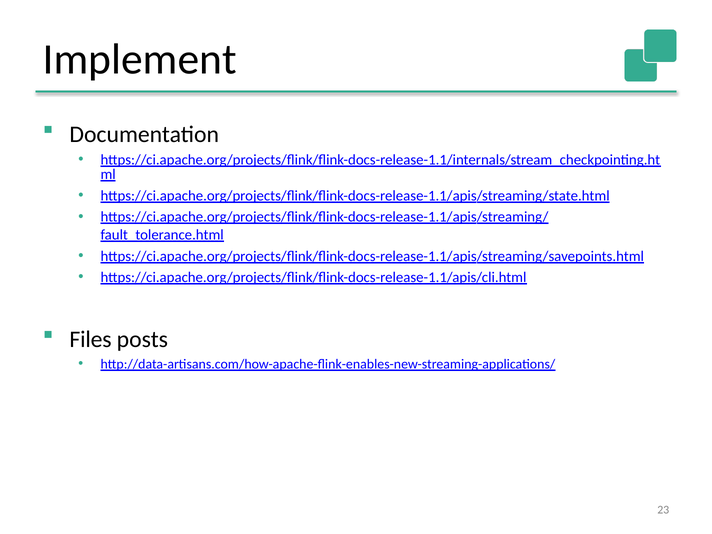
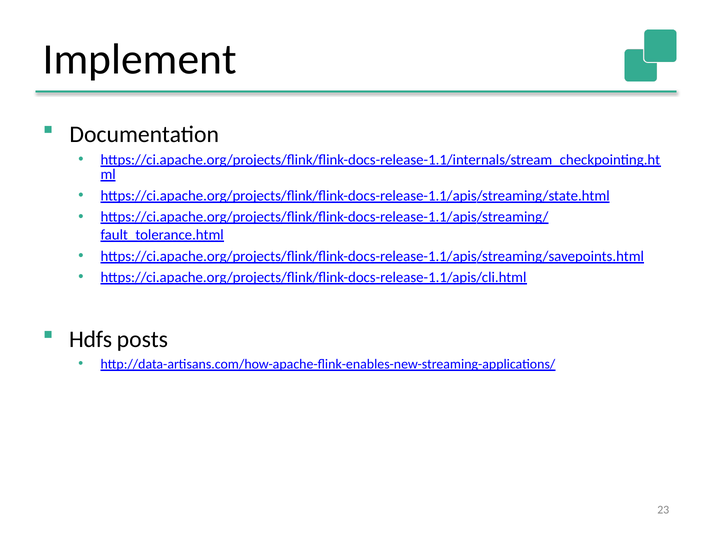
Files: Files -> Hdfs (91, 339)
